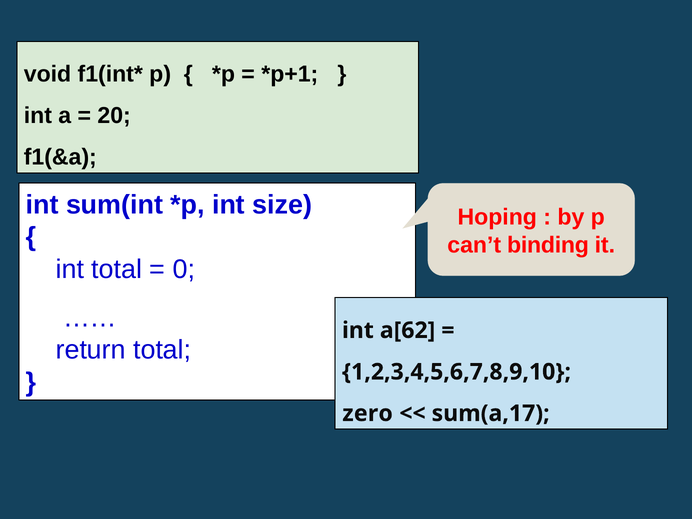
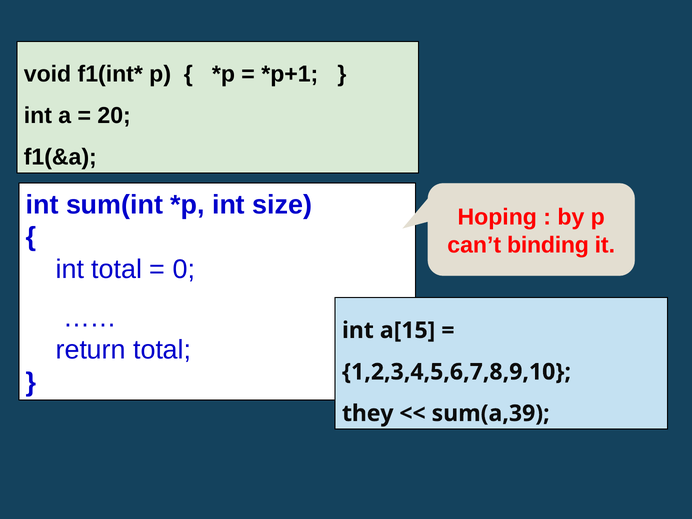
a[62: a[62 -> a[15 (408, 330)
zero: zero -> they (368, 413)
sum(a,17: sum(a,17 -> sum(a,39 (491, 413)
